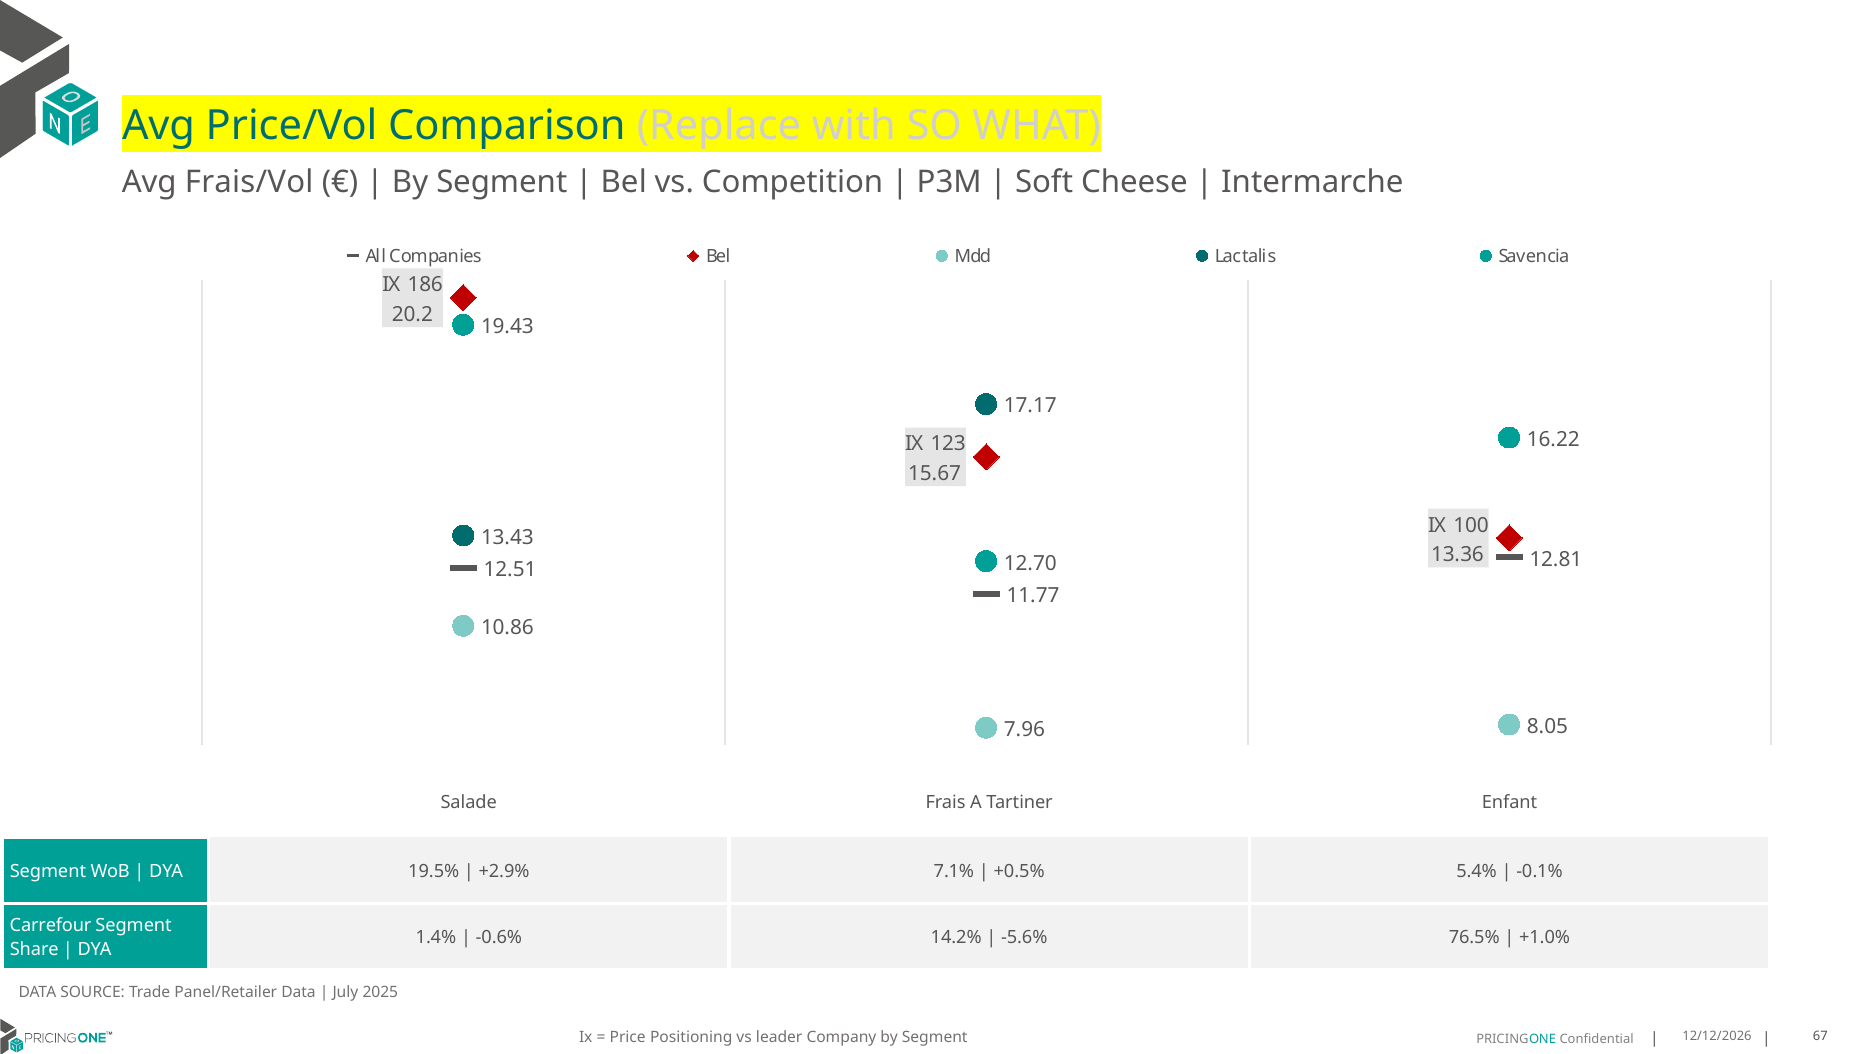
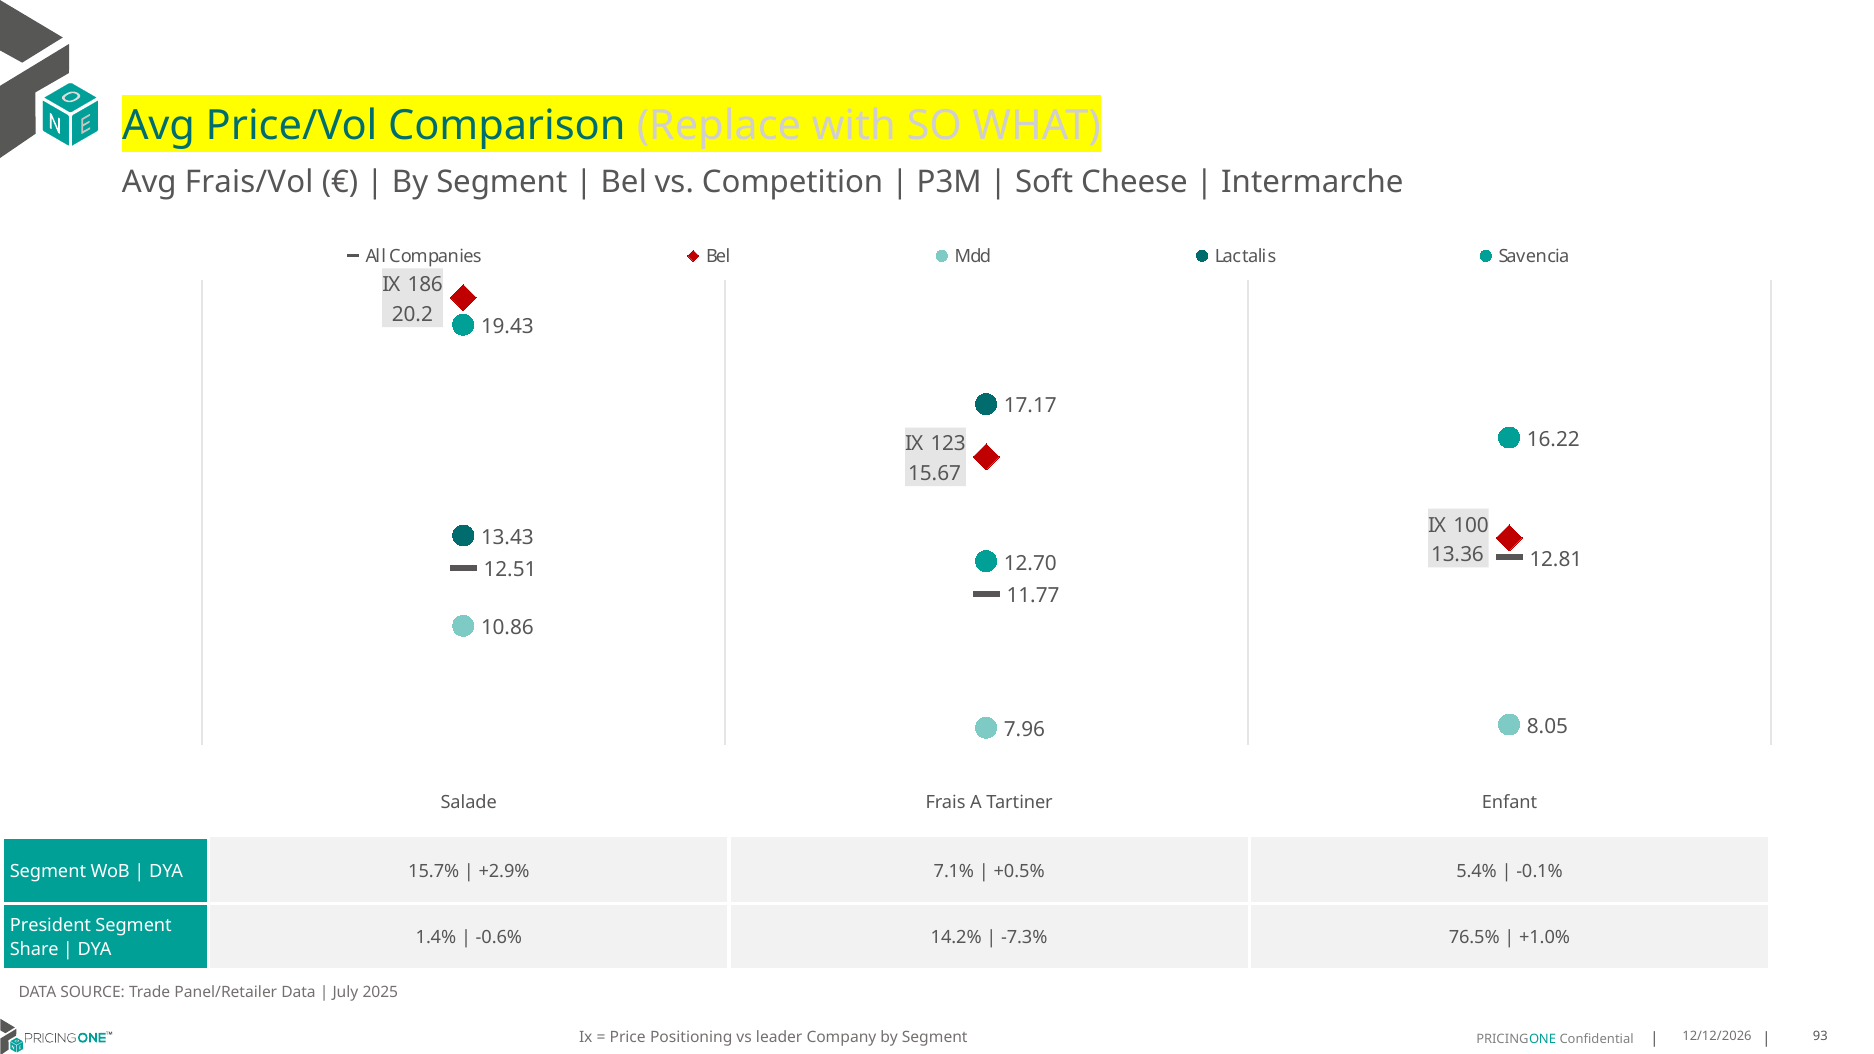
19.5%: 19.5% -> 15.7% (434, 871)
Carrefour: Carrefour -> President (50, 925)
-5.6%: -5.6% -> -7.3% (1024, 938)
67: 67 -> 93 (1820, 1036)
